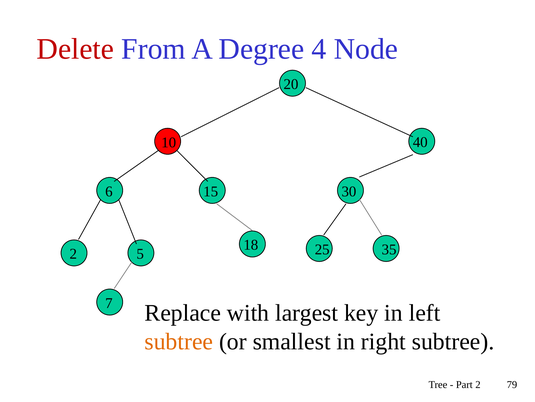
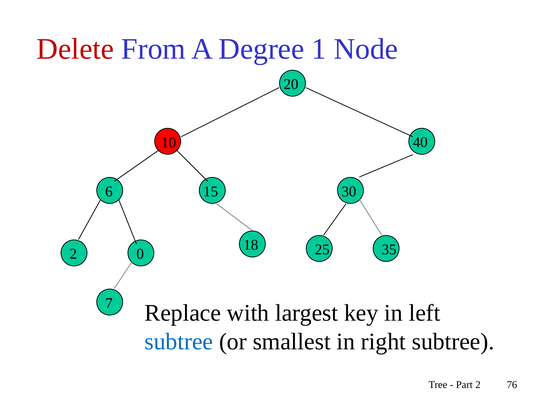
4: 4 -> 1 (319, 49)
5: 5 -> 0 (140, 253)
subtree colour: orange -> blue (179, 341)
79: 79 -> 76 (512, 384)
